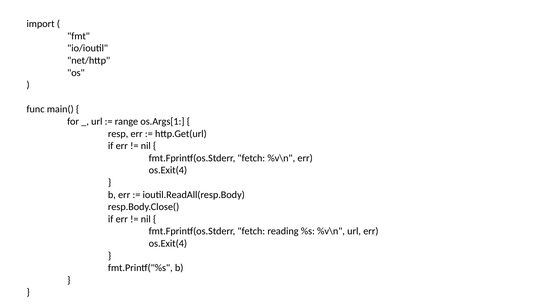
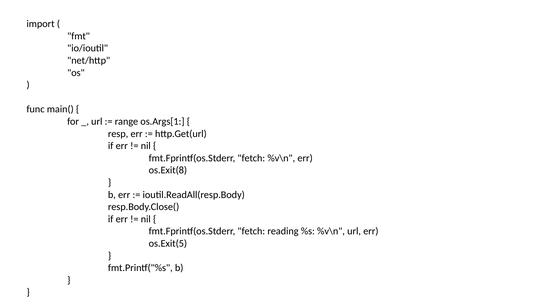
os.Exit(4: os.Exit(4 -> os.Exit(8 (168, 170)
os.Exit(4: os.Exit(4 -> os.Exit(5 (168, 244)
